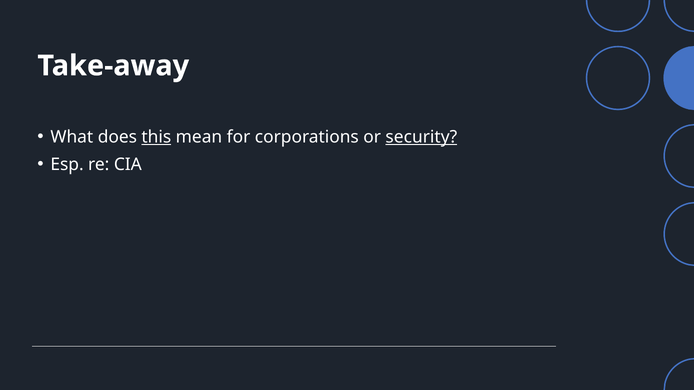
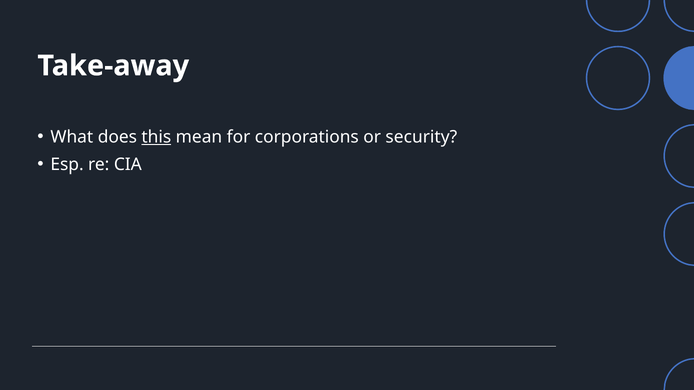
security underline: present -> none (421, 137)
